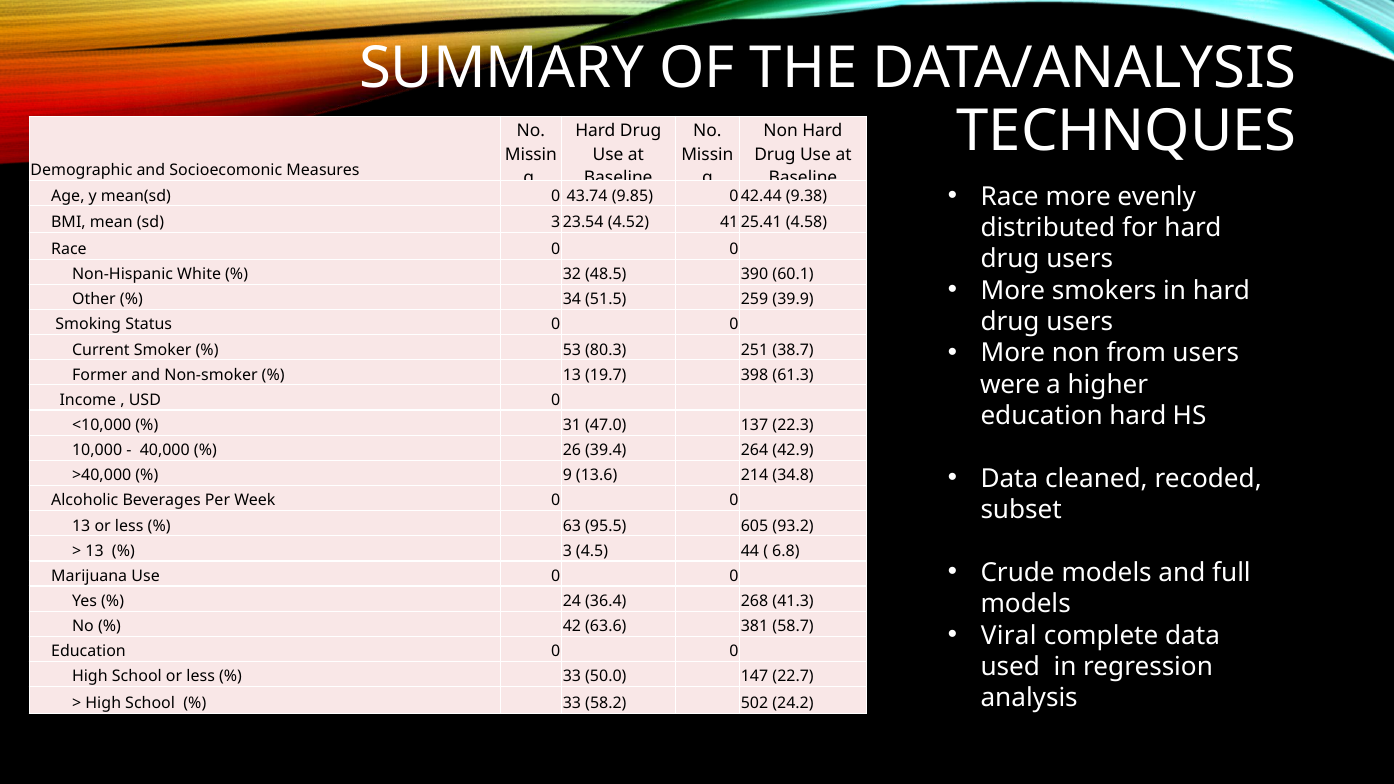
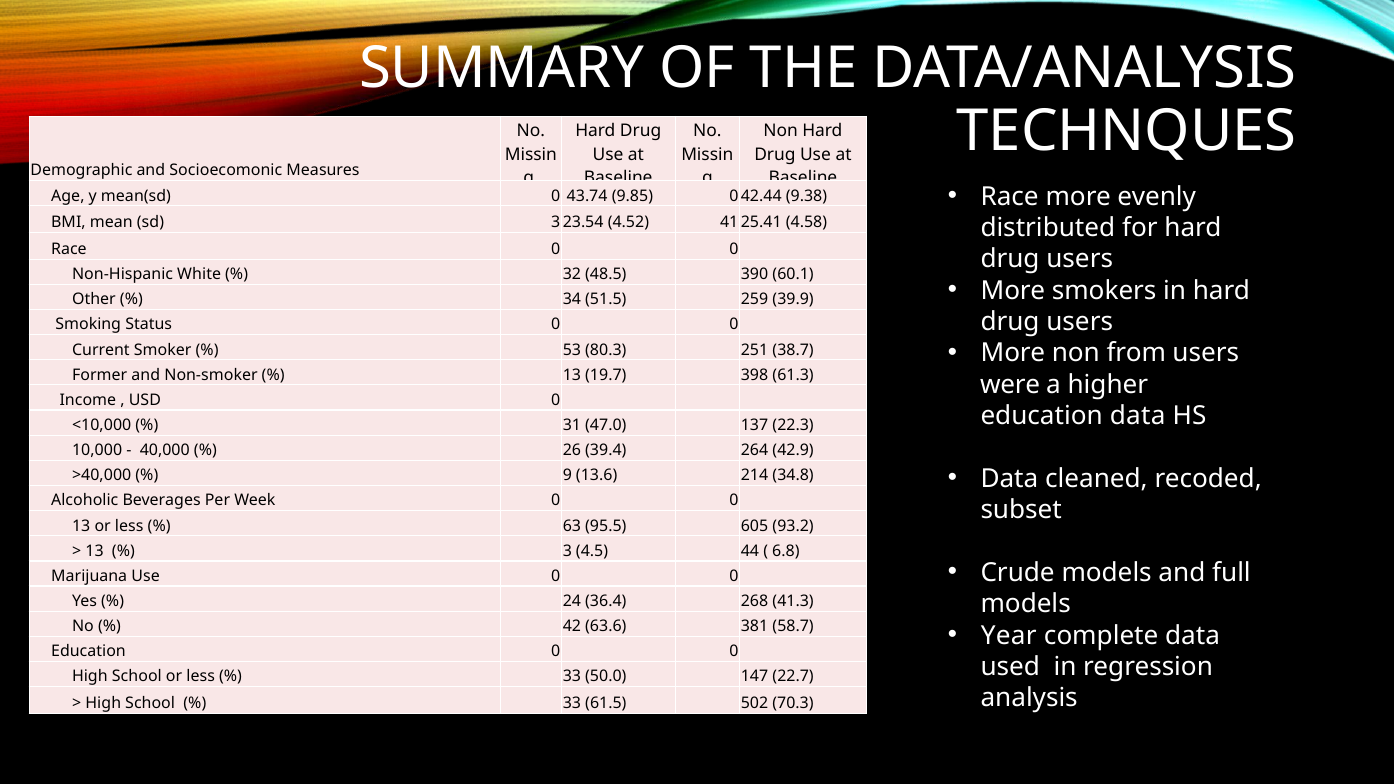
education hard: hard -> data (1138, 416)
Viral: Viral -> Year (1009, 636)
58.2: 58.2 -> 61.5 (606, 703)
24.2: 24.2 -> 70.3 (793, 703)
